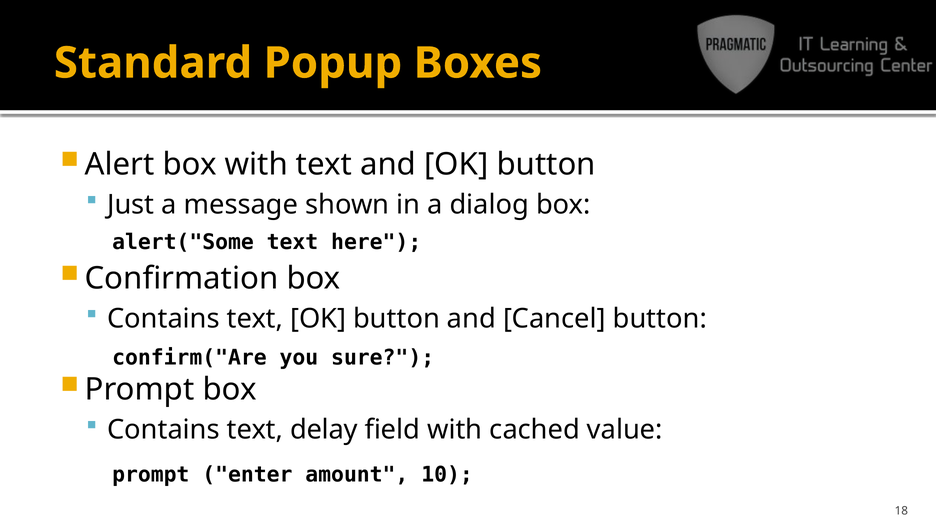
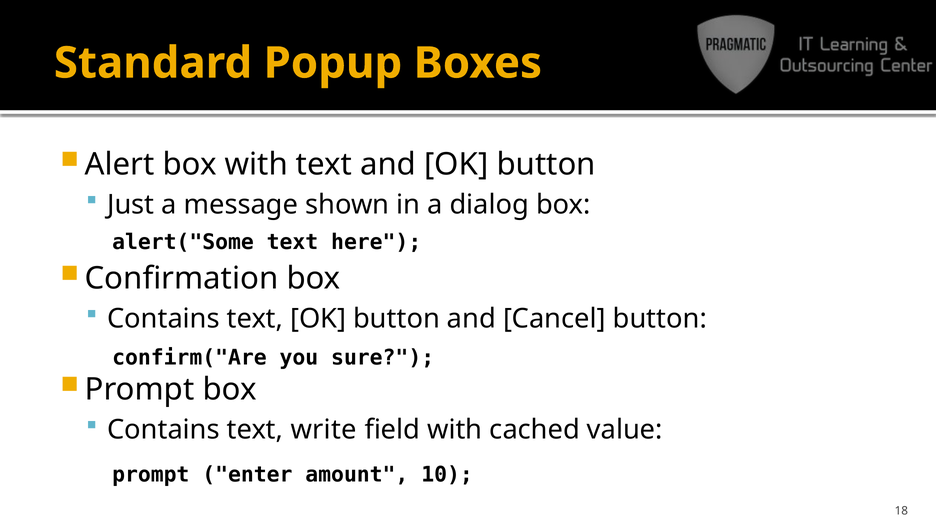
delay: delay -> write (324, 429)
